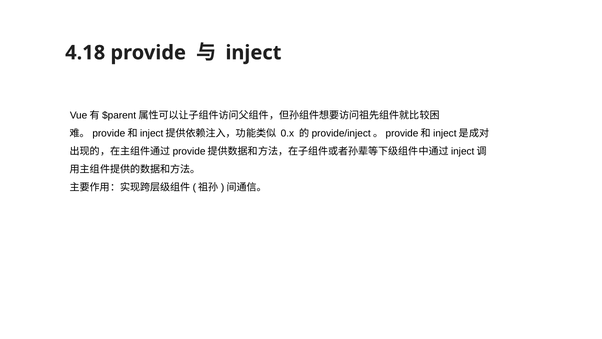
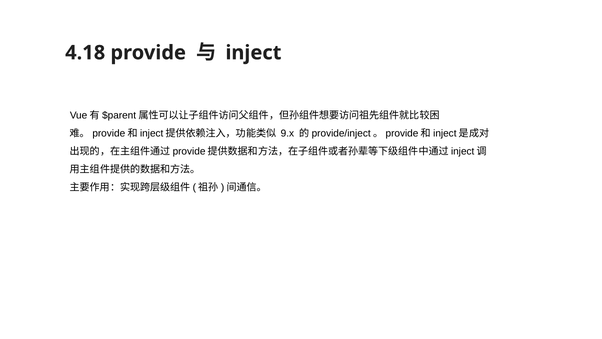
0.x: 0.x -> 9.x (287, 133)
